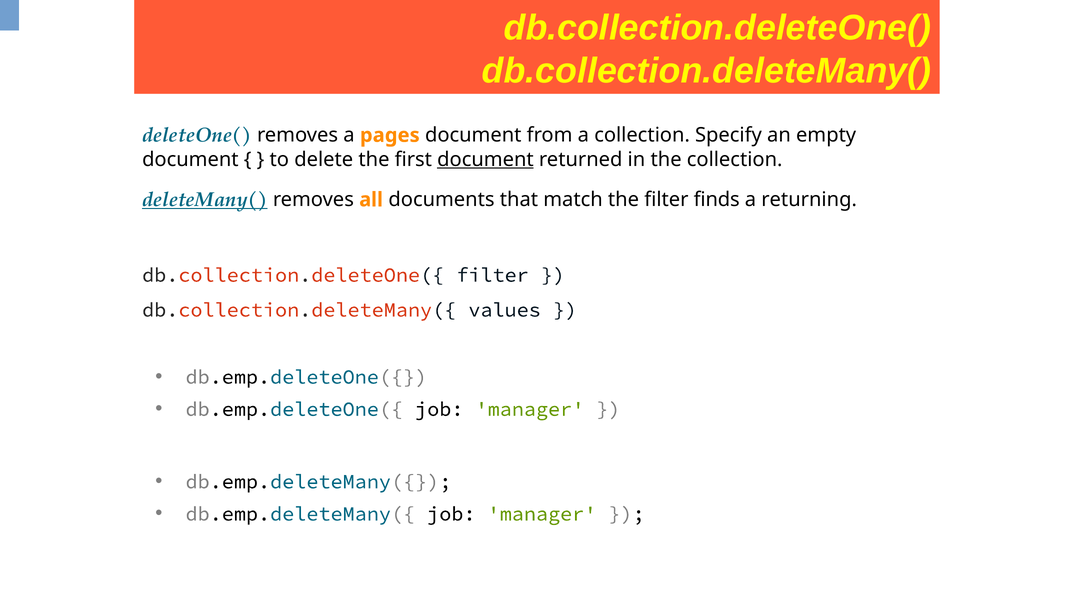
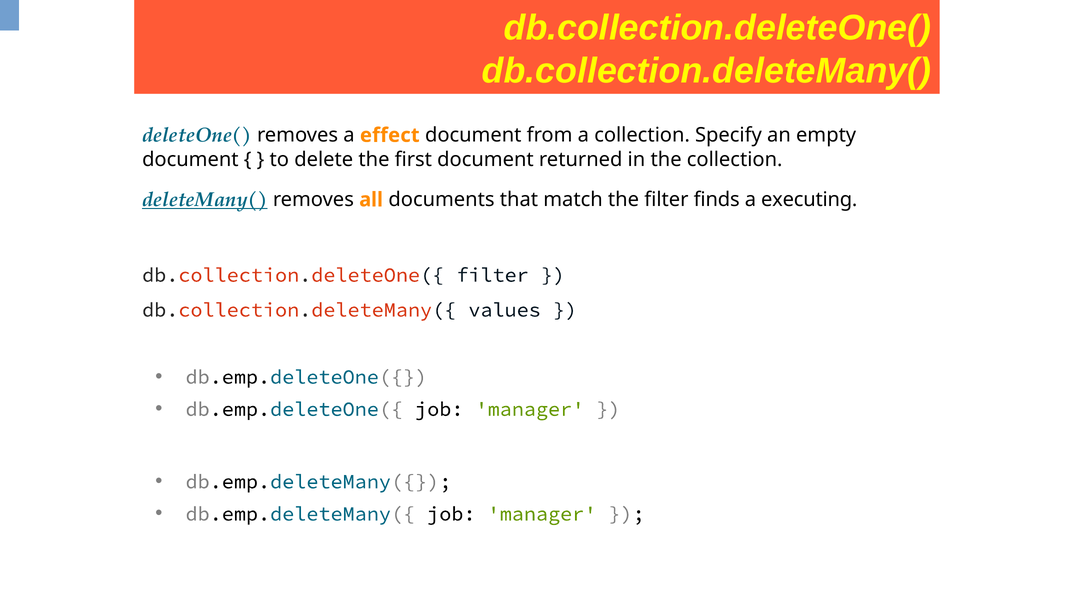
pages: pages -> effect (390, 135)
document underline: present -> none (485, 159)
returning: returning -> executing (809, 200)
